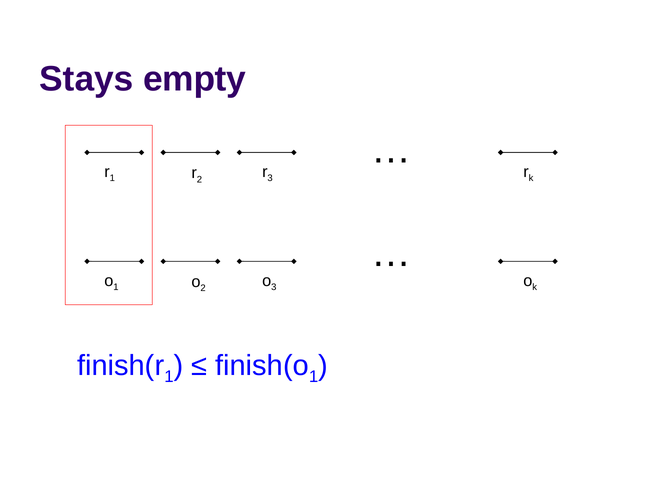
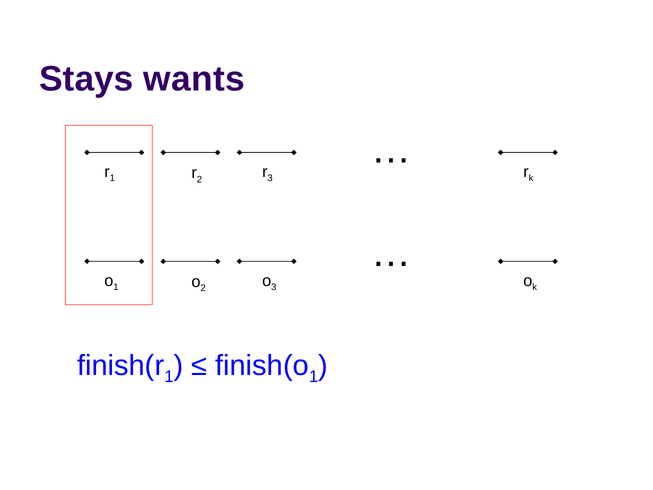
empty: empty -> wants (194, 79)
